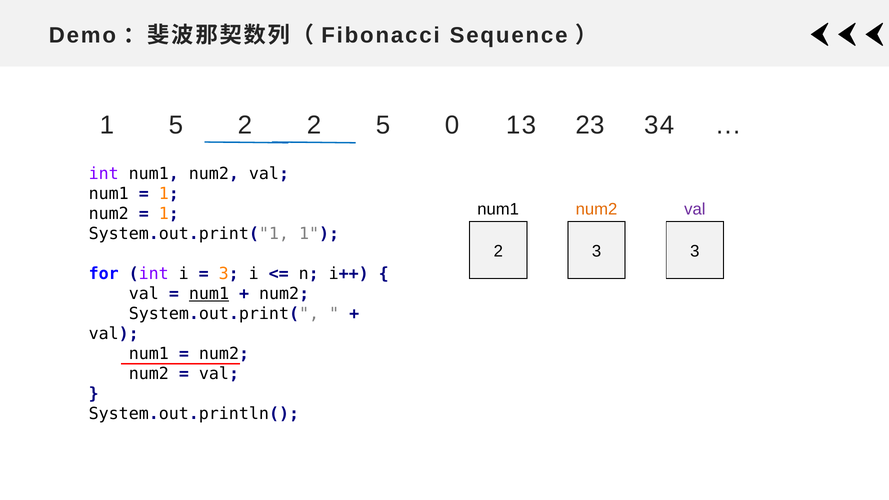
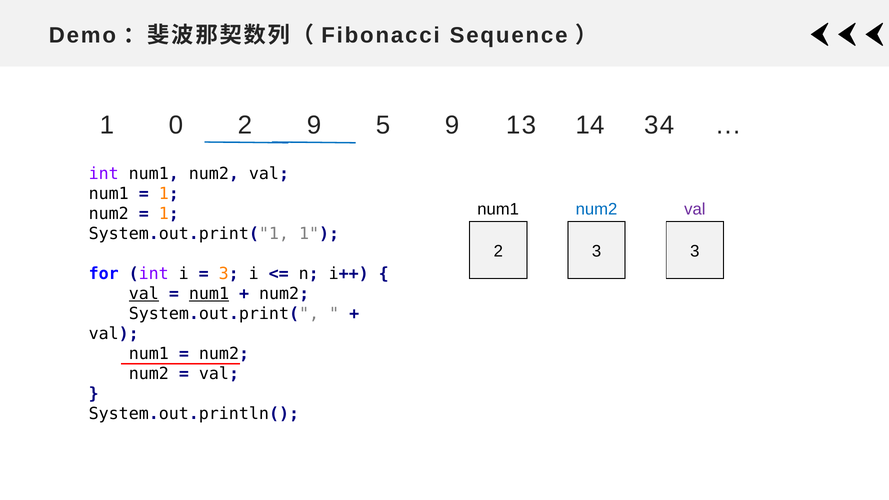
1 5: 5 -> 0 (176, 125)
2 2: 2 -> 9 (314, 125)
5 0: 0 -> 9 (452, 125)
23: 23 -> 14 (590, 125)
num2 colour: orange -> blue (596, 209)
val underline: none -> present (144, 294)
